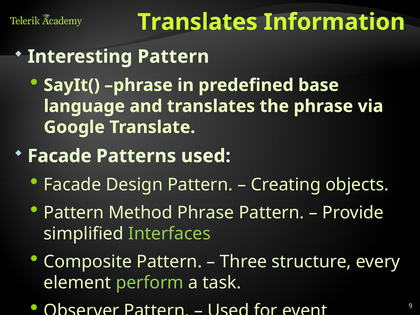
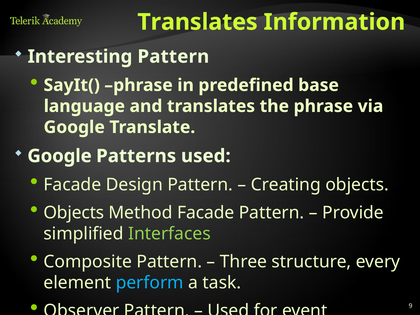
Facade: Facade -> Google (60, 156)
Pattern: Pattern -> Objects (74, 213)
Method Phrase: Phrase -> Facade (206, 213)
perform colour: light green -> light blue (150, 283)
